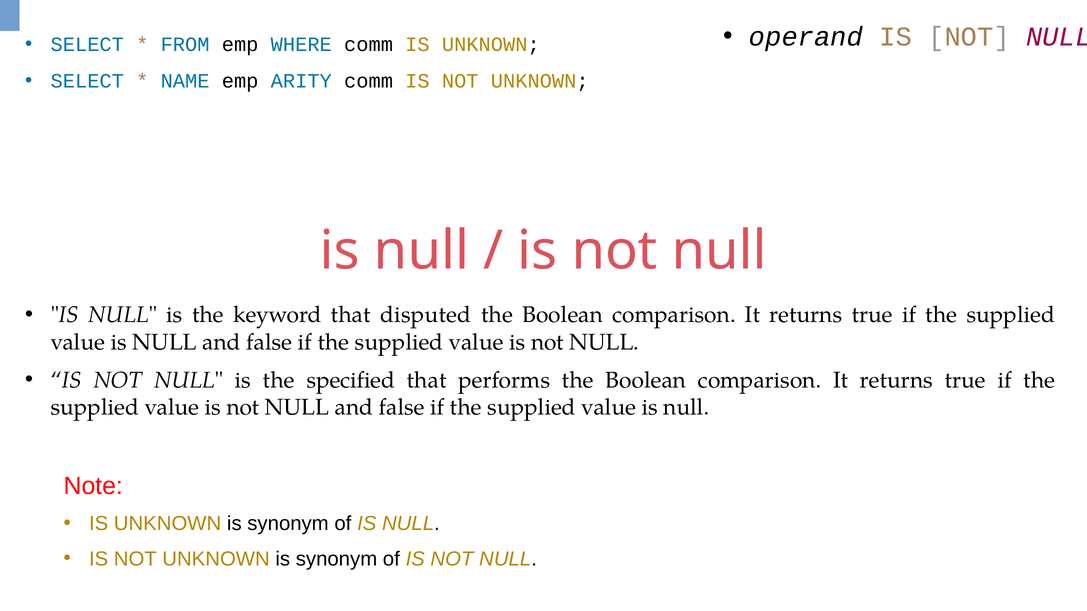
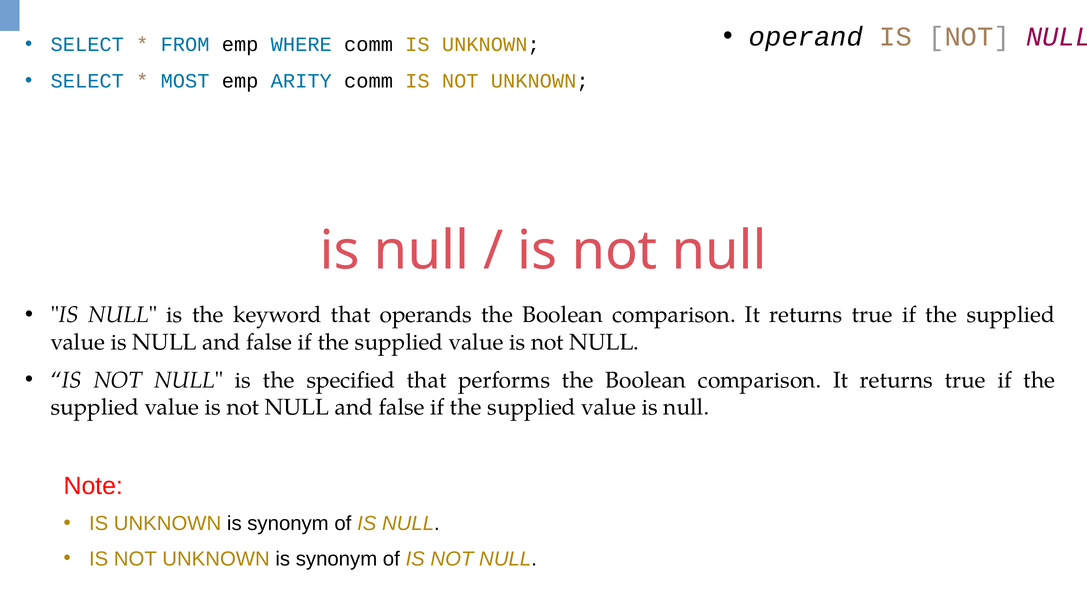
NAME: NAME -> MOST (185, 81)
disputed: disputed -> operands (426, 315)
